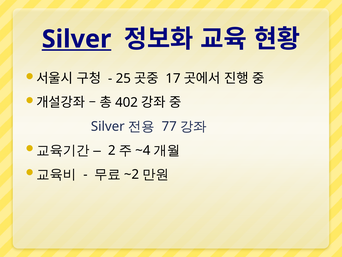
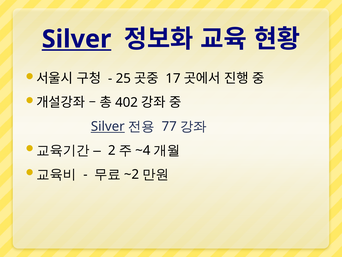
Silver underline: none -> present (108, 126)
